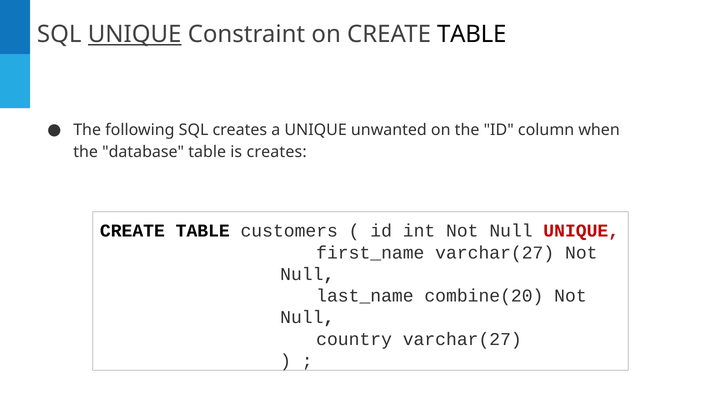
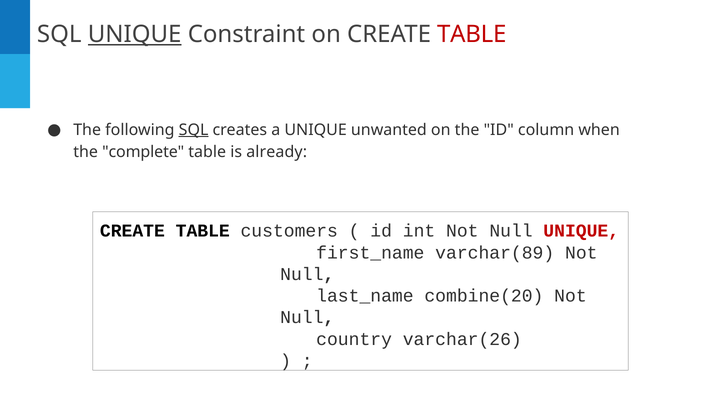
TABLE colour: black -> red (472, 34)
SQL underline: none -> present (194, 130)
database: database -> complete (143, 152)
is creates: creates -> already (277, 152)
first_name varchar(27: varchar(27 -> varchar(89 (495, 252)
country varchar(27: varchar(27 -> varchar(26 (462, 339)
